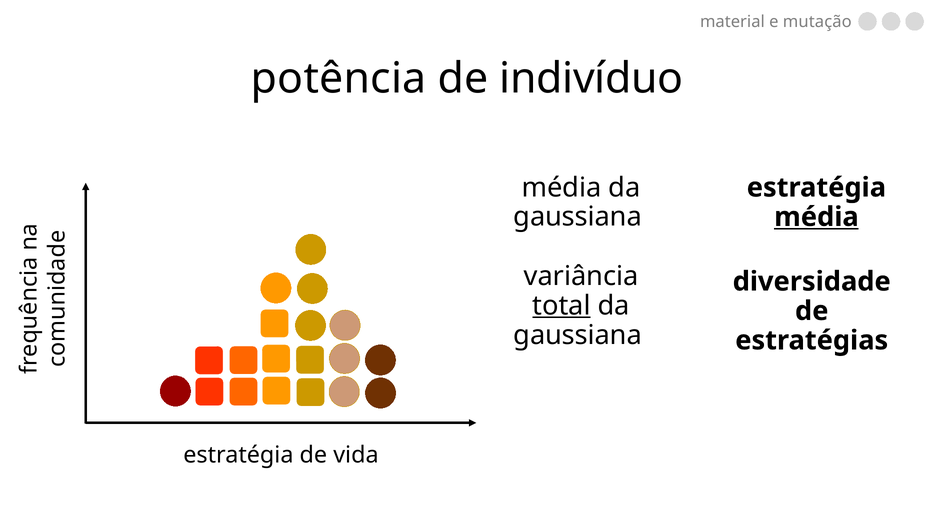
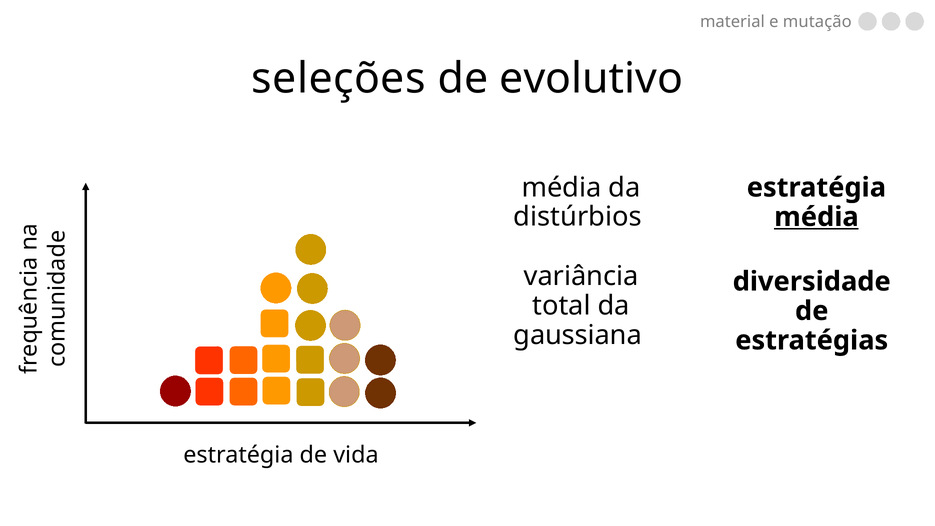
potência: potência -> seleções (339, 79)
indivíduo: indivíduo -> evolutivo (591, 79)
gaussiana: gaussiana -> distúrbios (578, 217)
total underline: present -> none (562, 306)
